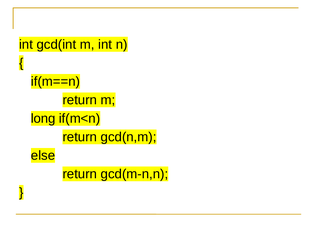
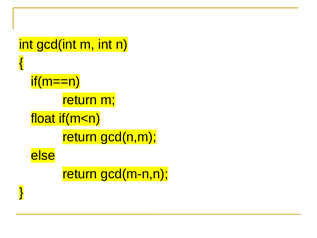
long: long -> float (43, 118)
